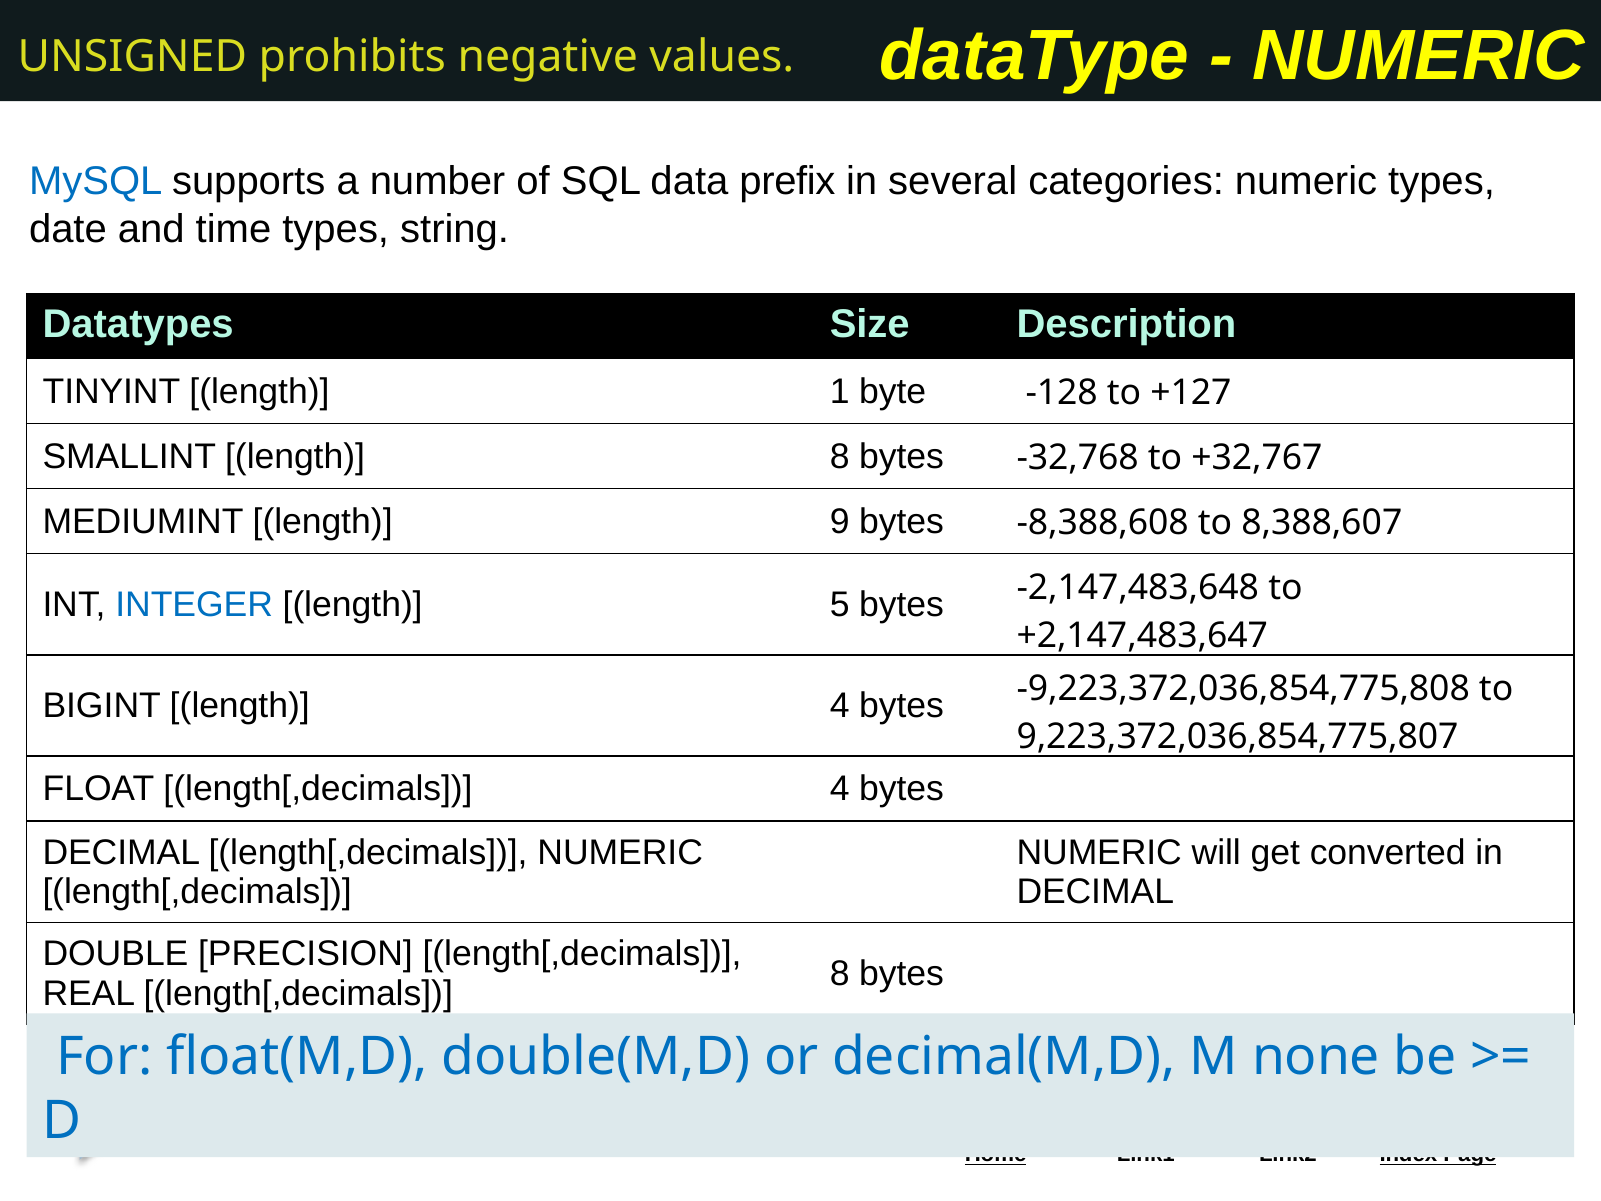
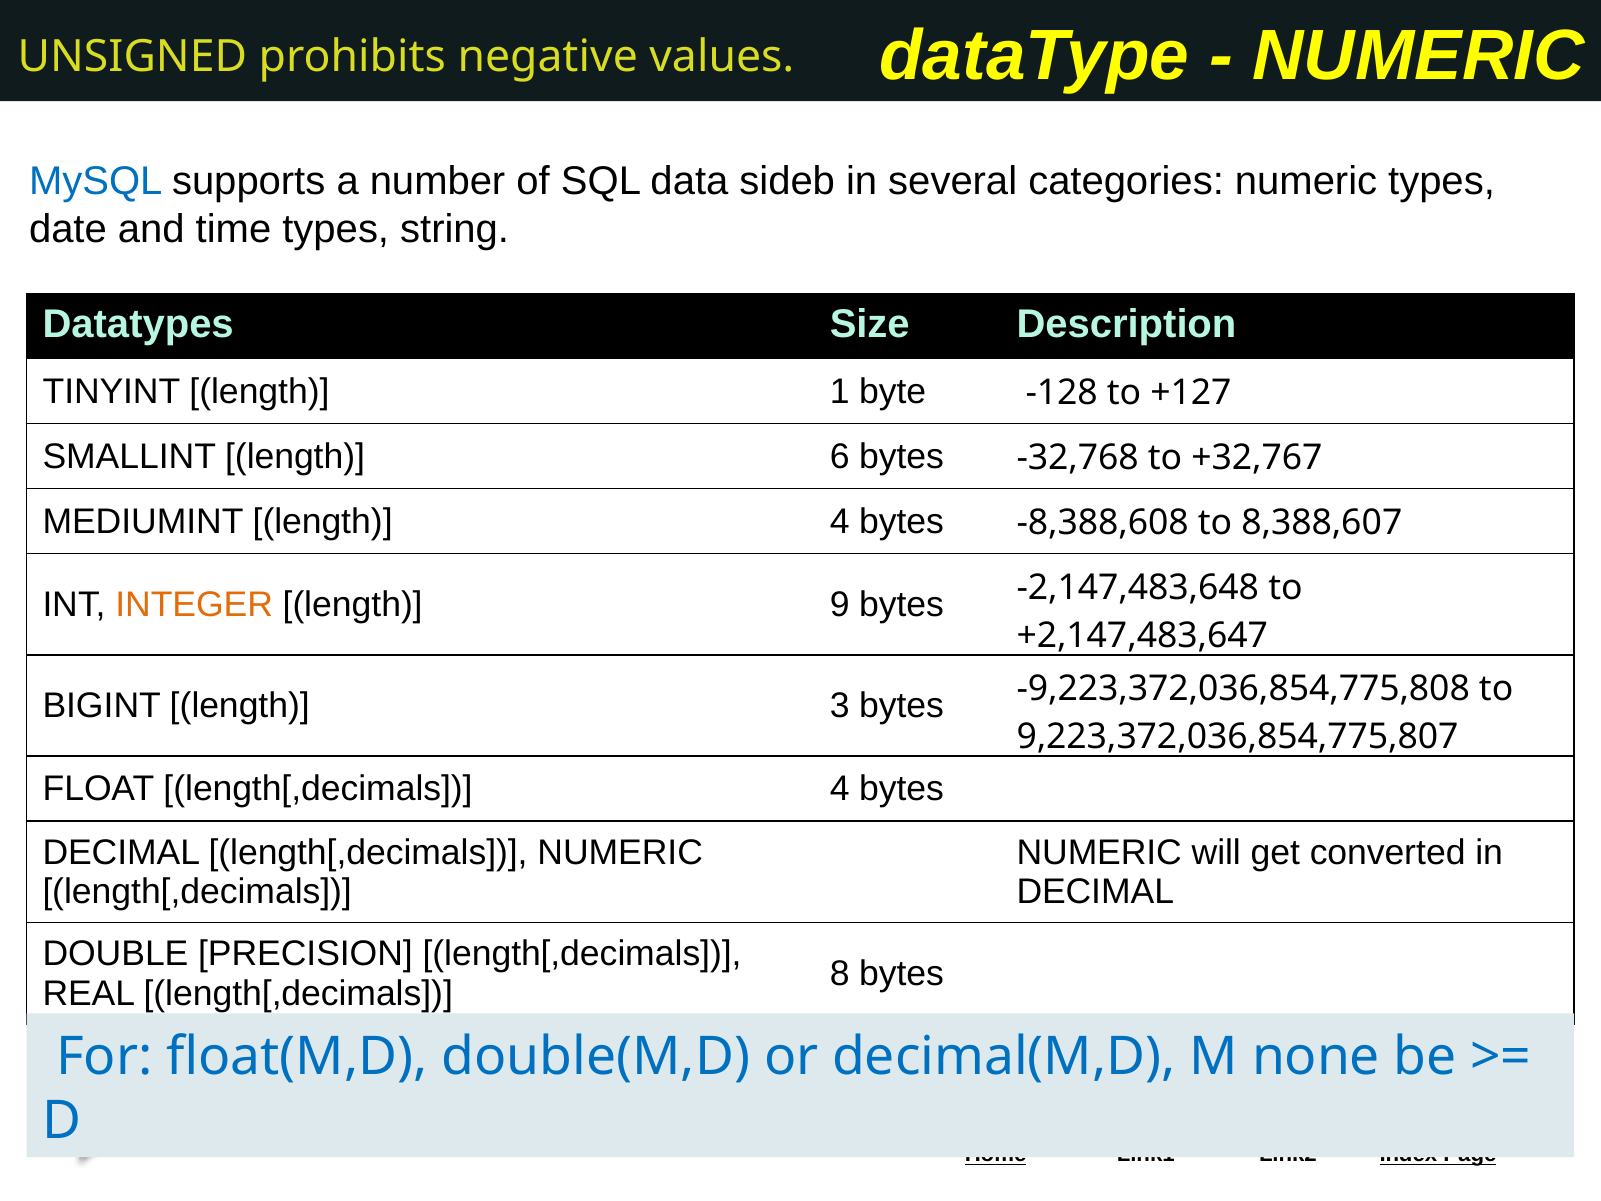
prefix: prefix -> sideb (787, 181)
length 8: 8 -> 6 (840, 456)
length 9: 9 -> 4 (840, 521)
INTEGER colour: blue -> orange (194, 604)
5: 5 -> 9 (840, 604)
length 4: 4 -> 3 (840, 706)
